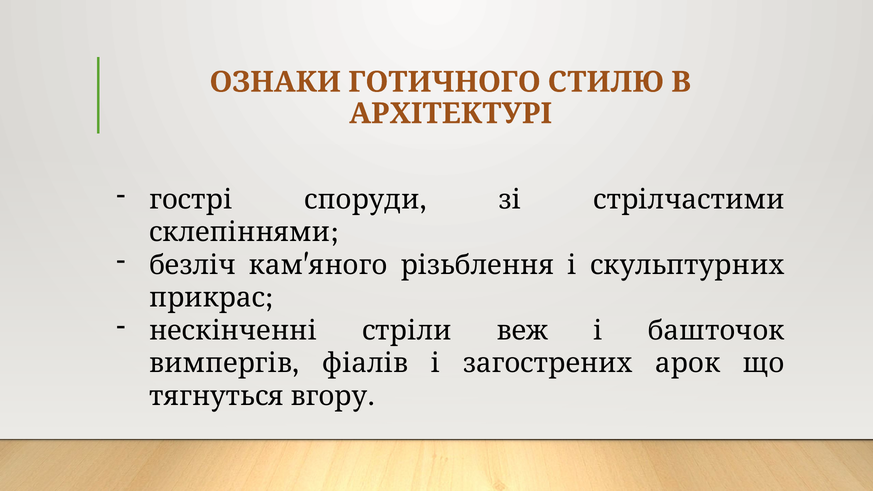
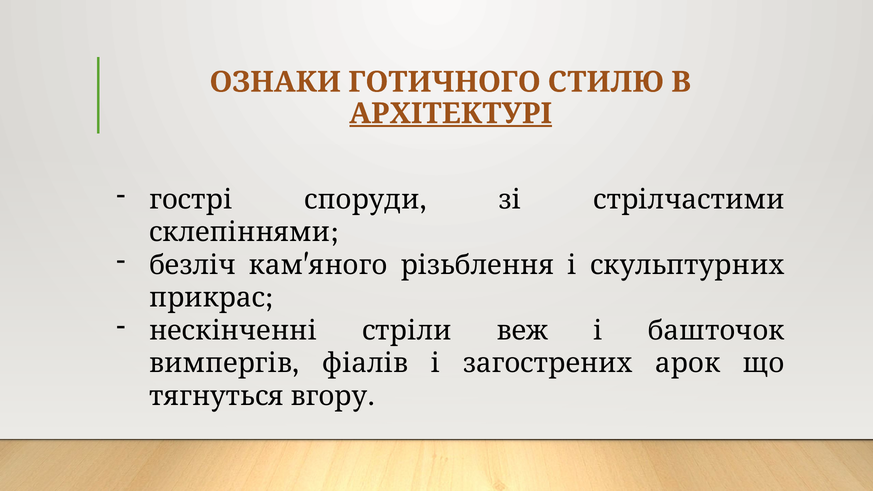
АРХІТЕКТУРІ underline: none -> present (451, 114)
